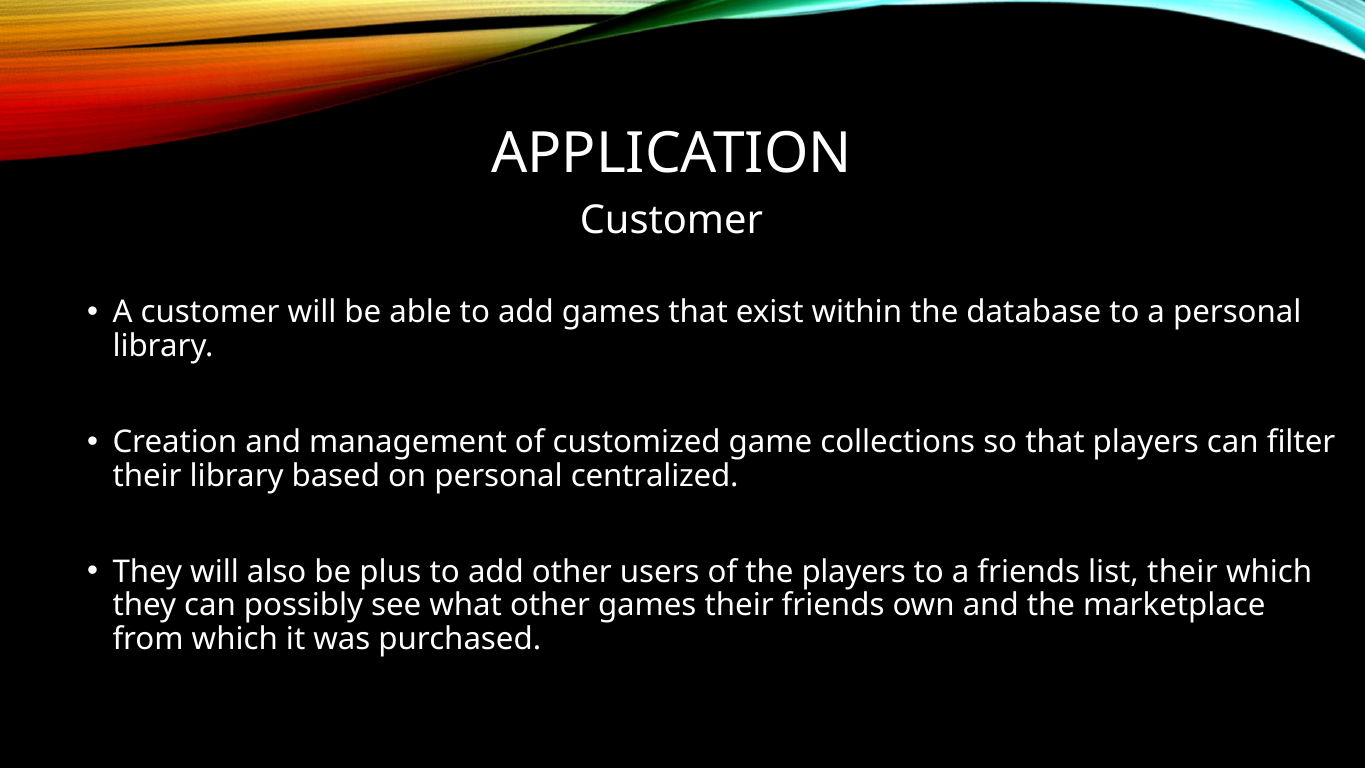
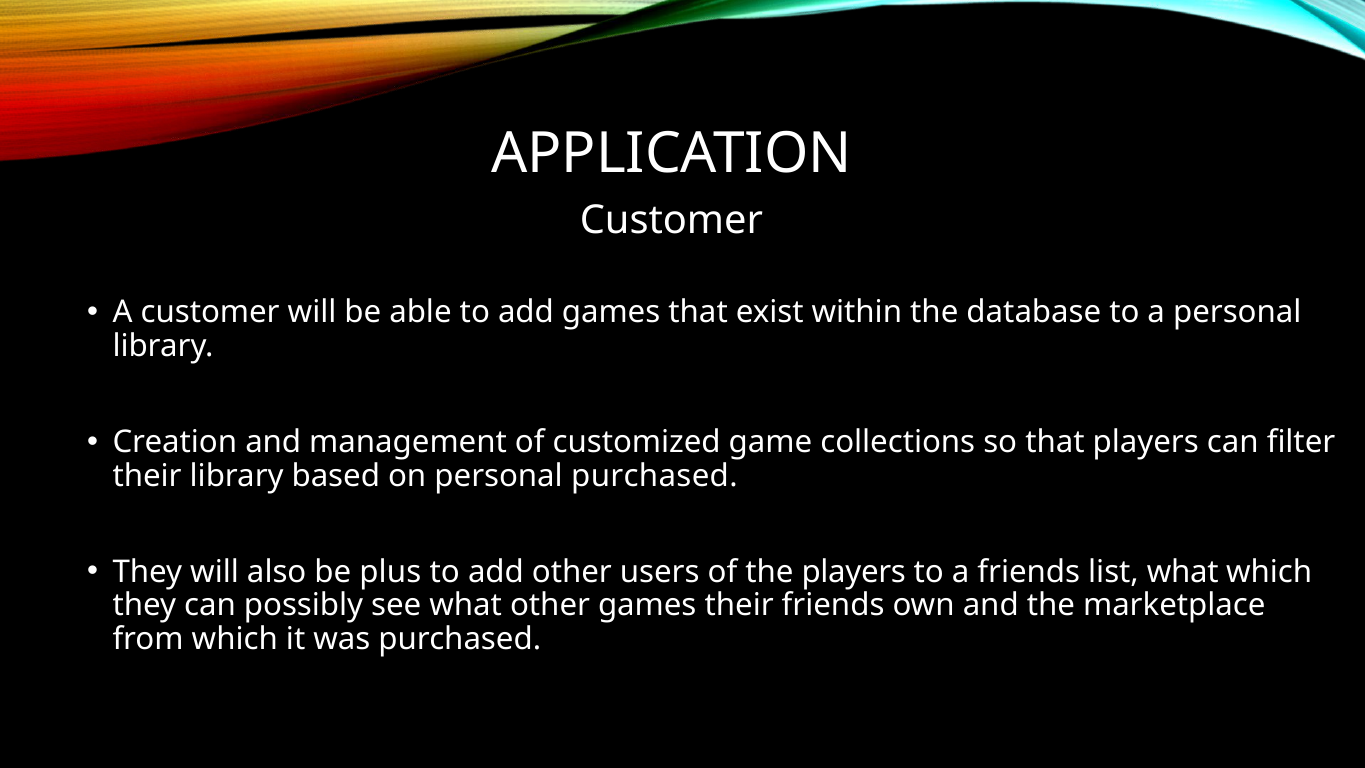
personal centralized: centralized -> purchased (654, 476)
list their: their -> what (1183, 572)
